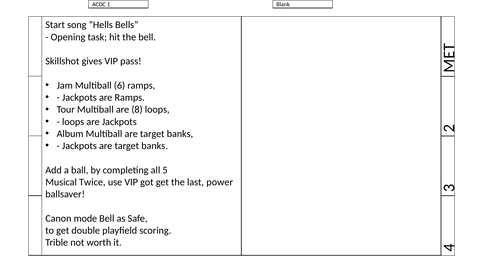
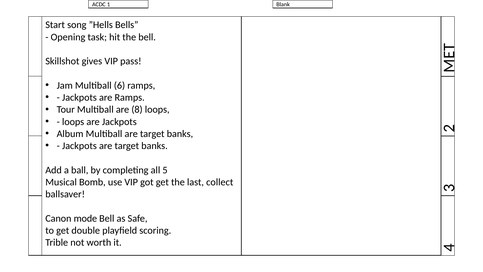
Twice: Twice -> Bomb (92, 182)
power: power -> collect (220, 182)
